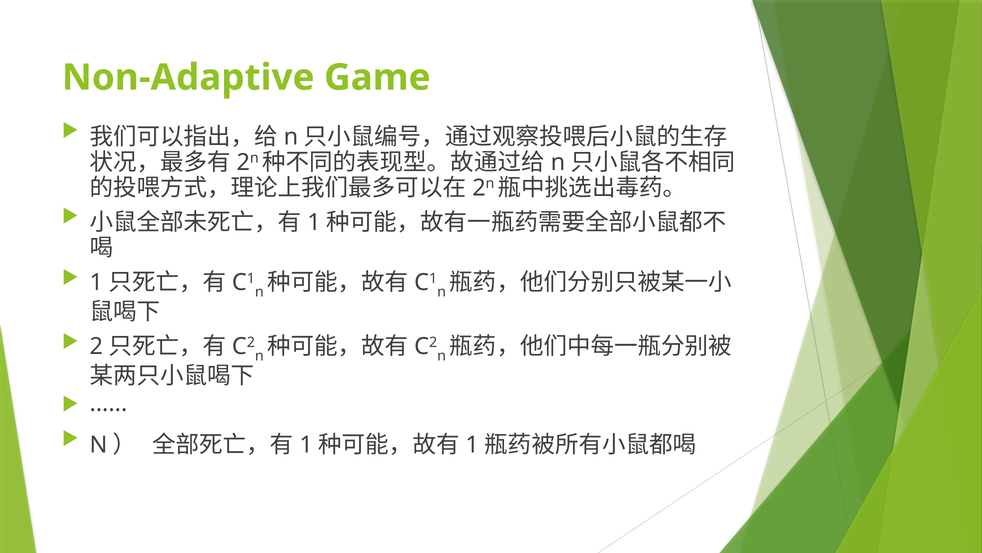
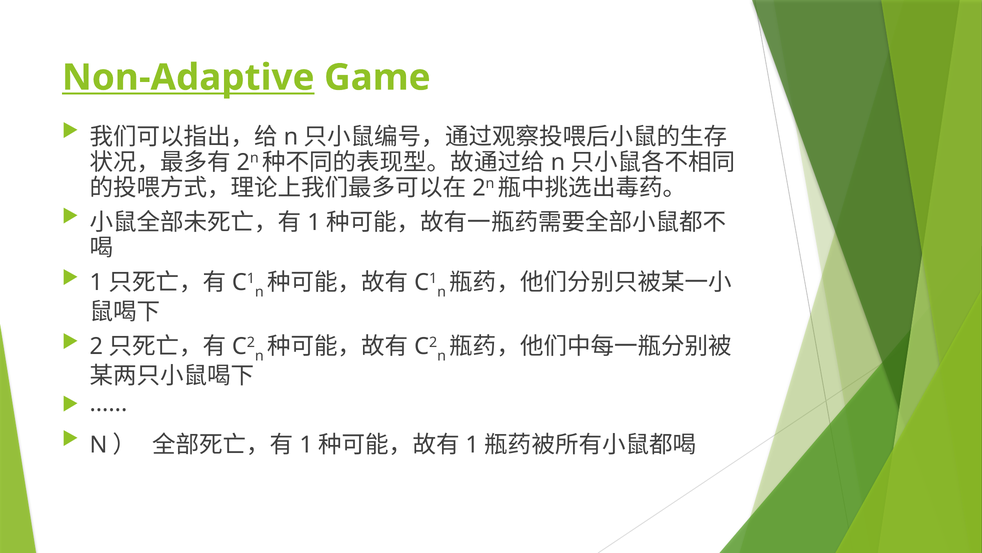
Non-Adaptive underline: none -> present (188, 77)
